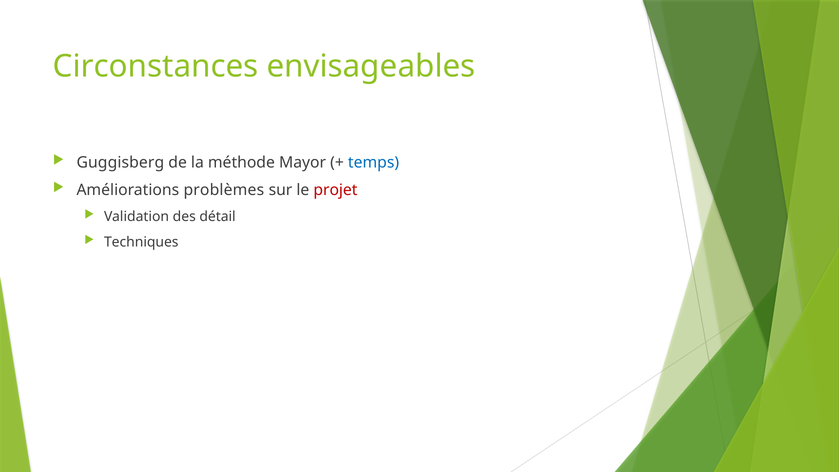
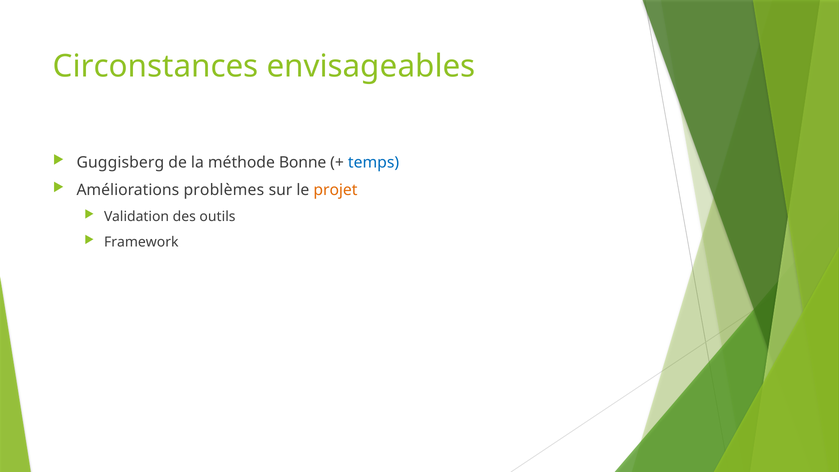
Mayor: Mayor -> Bonne (303, 162)
projet colour: red -> orange (335, 190)
détail: détail -> outils (218, 216)
Techniques: Techniques -> Framework (141, 242)
